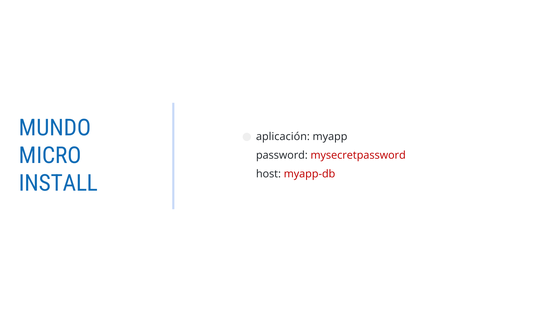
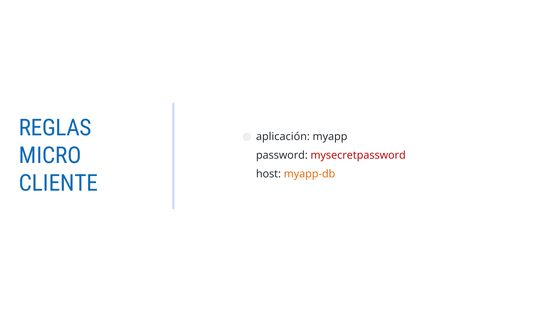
MUNDO: MUNDO -> REGLAS (55, 128)
myapp-db colour: red -> orange (309, 175)
INSTALL: INSTALL -> CLIENTE (58, 184)
